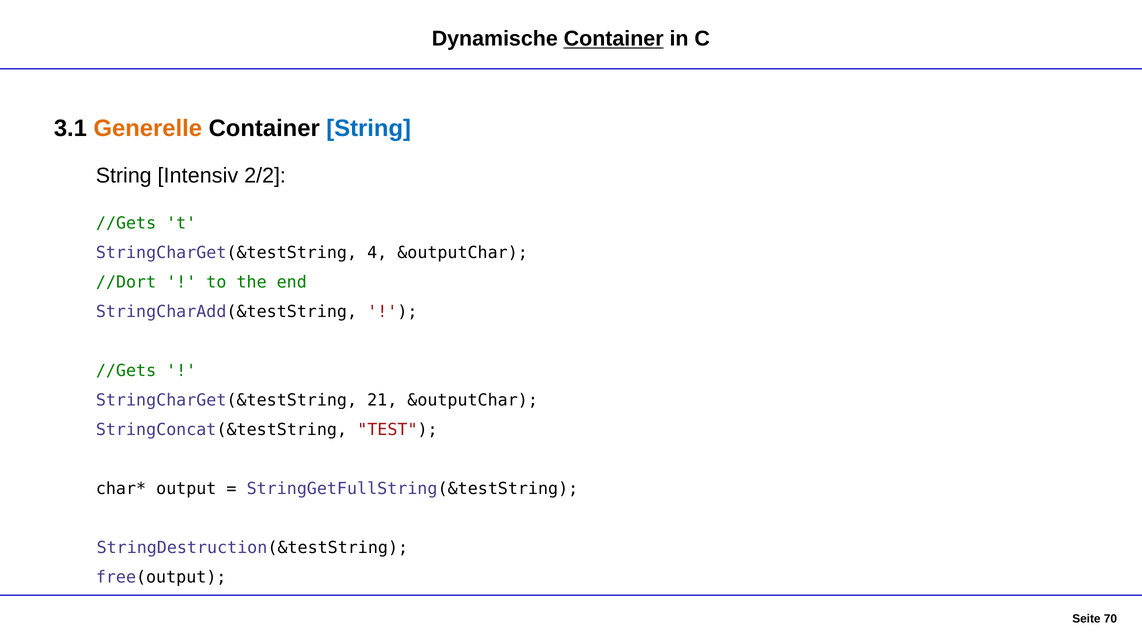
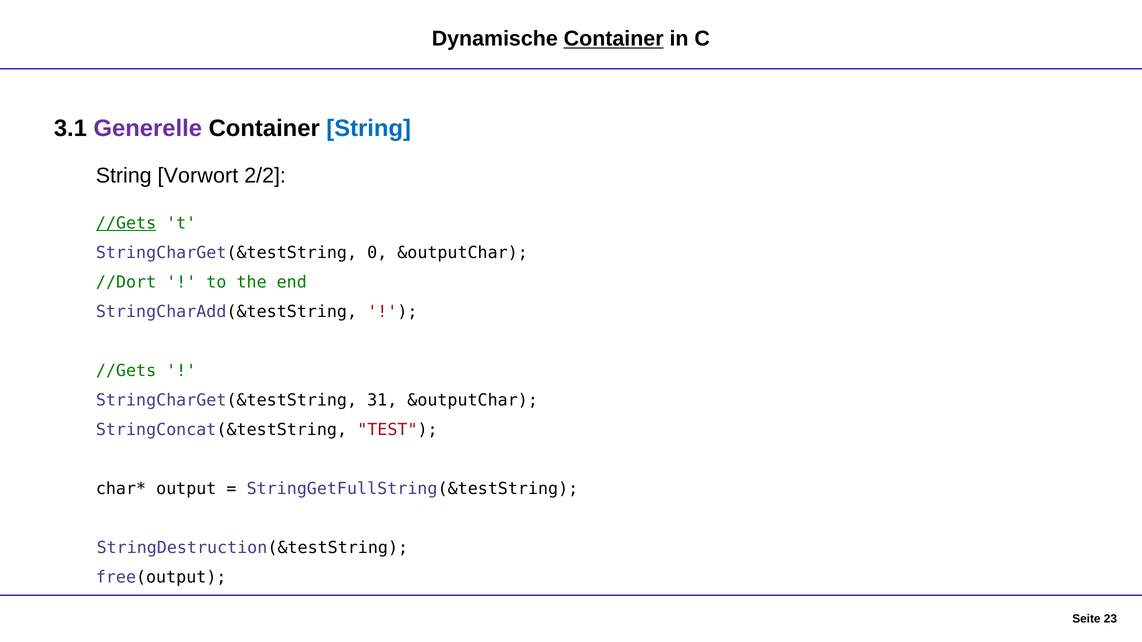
Generelle colour: orange -> purple (148, 128)
Intensiv: Intensiv -> Vorwort (198, 176)
//Gets underline: none -> present (126, 224)
4: 4 -> 0 (377, 253)
21: 21 -> 31 (382, 401)
70: 70 -> 23 (1110, 619)
